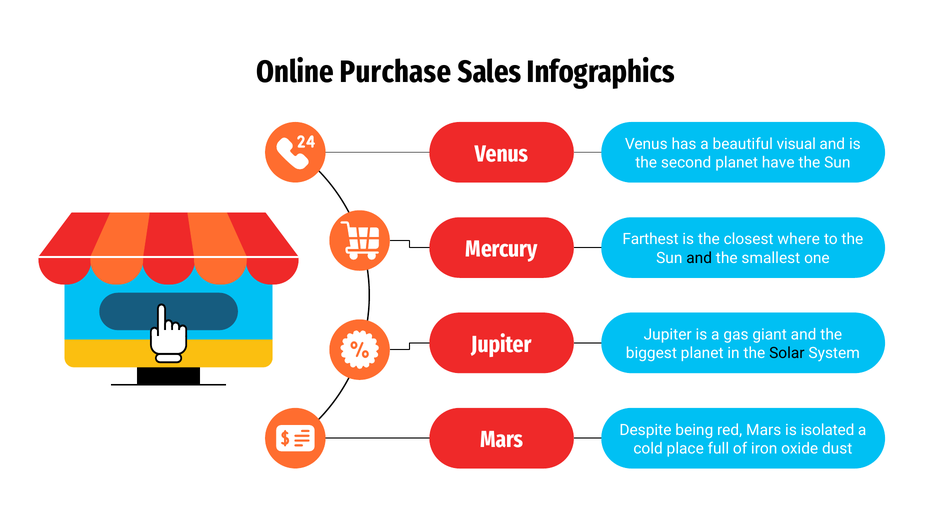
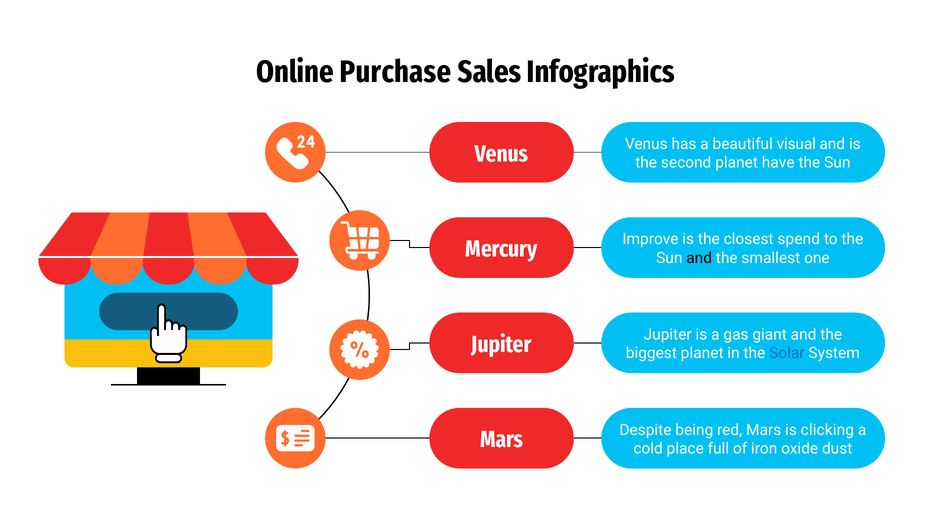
Farthest: Farthest -> Improve (650, 239)
where: where -> spend (799, 239)
Solar colour: black -> blue (787, 353)
isolated: isolated -> clicking (827, 430)
